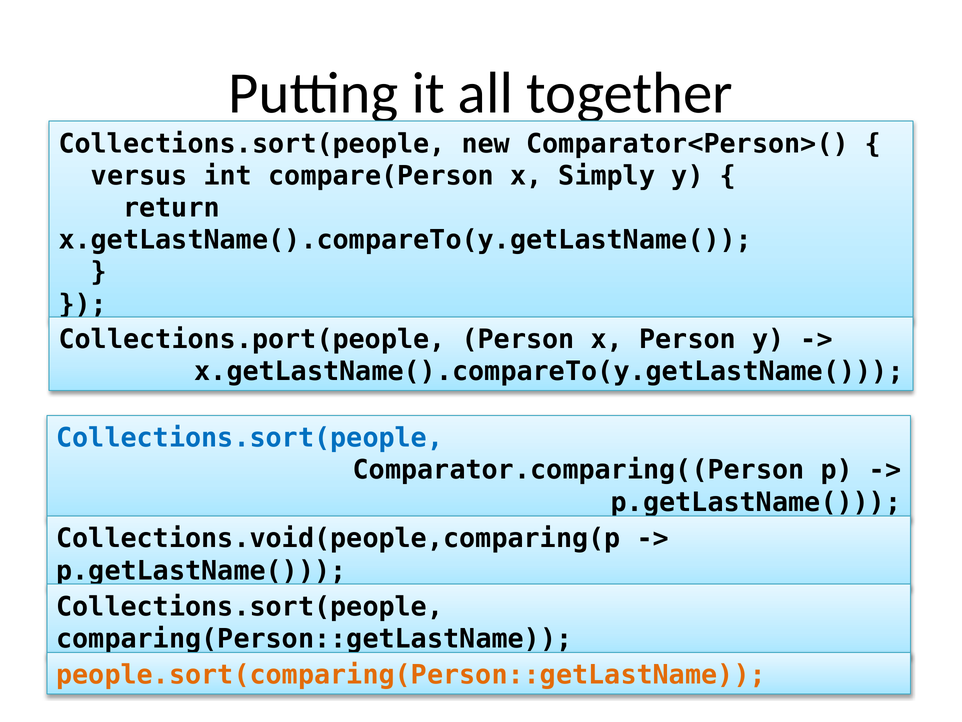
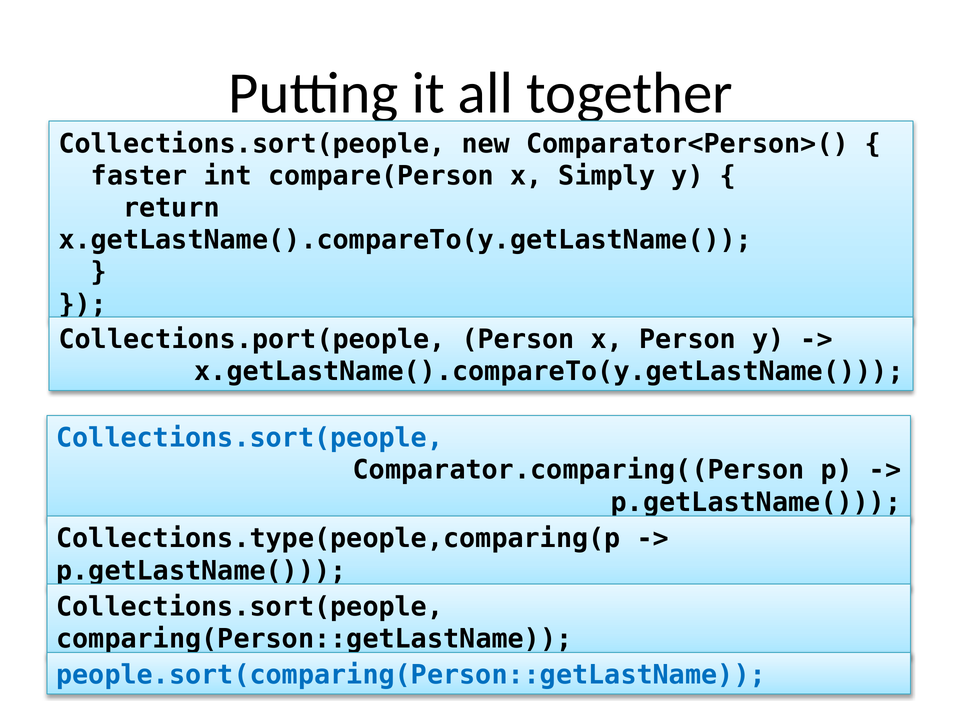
versus: versus -> faster (139, 176)
Collections.void(people,comparing(p: Collections.void(people,comparing(p -> Collections.type(people,comparing(p (338, 538)
people.sort(comparing(Person::getLastName colour: orange -> blue (411, 675)
